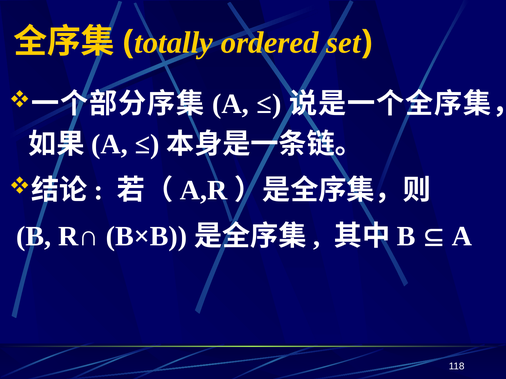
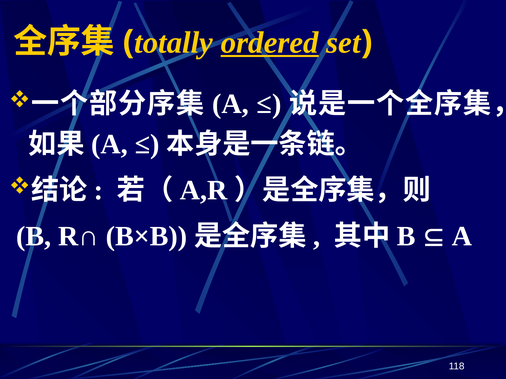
ordered underline: none -> present (270, 43)
